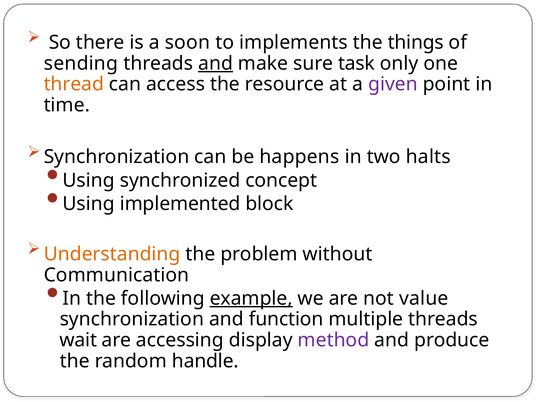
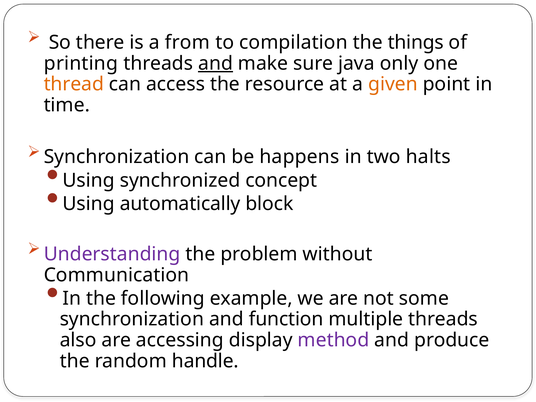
soon: soon -> from (187, 42)
implements: implements -> compilation (293, 42)
sending: sending -> printing (81, 63)
task: task -> java (356, 63)
given colour: purple -> orange (393, 84)
implemented: implemented -> automatically (180, 204)
Understanding colour: orange -> purple (112, 254)
example underline: present -> none (251, 298)
value: value -> some (424, 298)
wait: wait -> also (78, 340)
